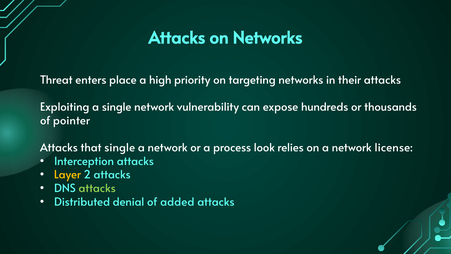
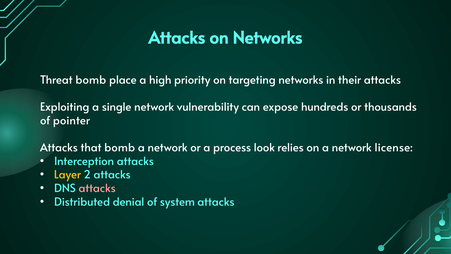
Threat enters: enters -> bomb (91, 80)
that single: single -> bomb (120, 148)
attacks colour: light green -> pink (97, 188)
added: added -> system (177, 202)
